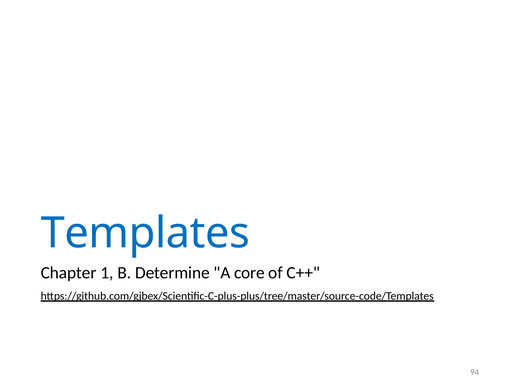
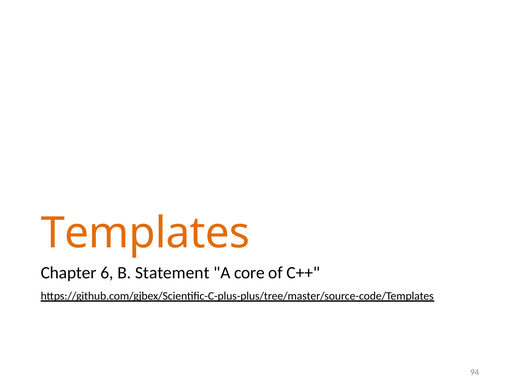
Templates colour: blue -> orange (145, 233)
1: 1 -> 6 (107, 273)
Determine: Determine -> Statement (172, 273)
